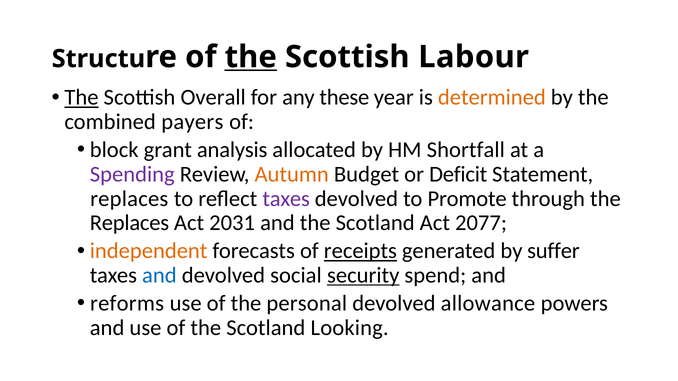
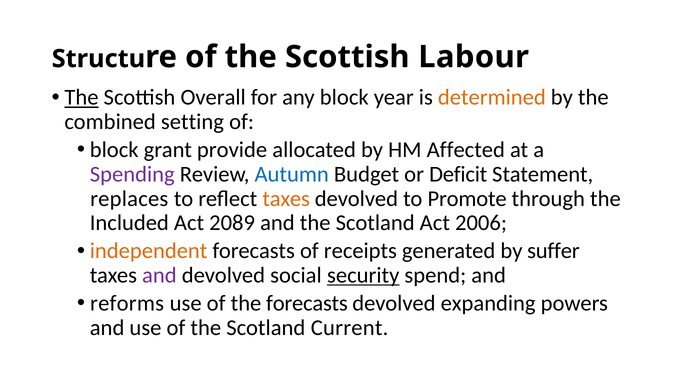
the underline: present -> none (251, 57)
any these: these -> block (344, 98)
payers: payers -> setting (192, 122)
analysis: analysis -> provide (232, 150)
Shortfall: Shortfall -> Affected (466, 150)
Autumn colour: orange -> blue (292, 174)
taxes colour: purple -> orange (286, 199)
Replaces: Replaces -> Included (129, 223)
2031: 2031 -> 2089 (232, 223)
2077: 2077 -> 2006 (481, 223)
receipts underline: present -> none (360, 251)
and colour: blue -> purple (159, 276)
the personal: personal -> forecasts (307, 304)
allowance: allowance -> expanding (488, 304)
Looking: Looking -> Current (350, 328)
